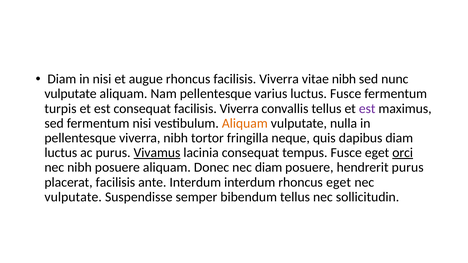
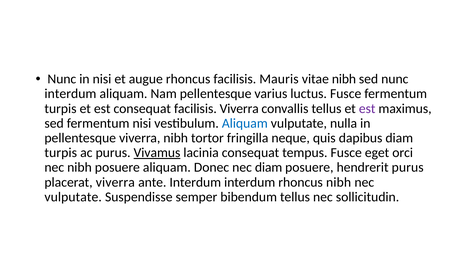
Diam: Diam -> Nunc (62, 79)
rhoncus facilisis Viverra: Viverra -> Mauris (279, 79)
vulputate: vulputate -> interdum (70, 94)
Aliquam colour: orange -> blue (245, 123)
luctus: luctus -> turpis (61, 153)
orci underline: present -> none (403, 153)
placerat facilisis: facilisis -> viverra (115, 182)
rhoncus eget: eget -> nibh (339, 182)
